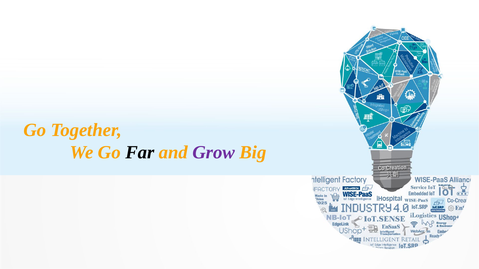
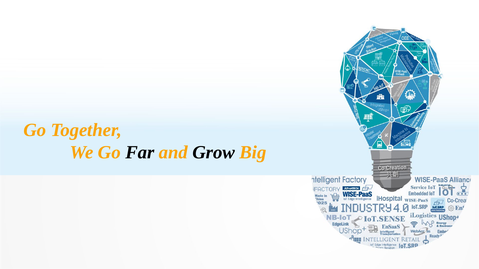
Grow colour: purple -> black (214, 153)
